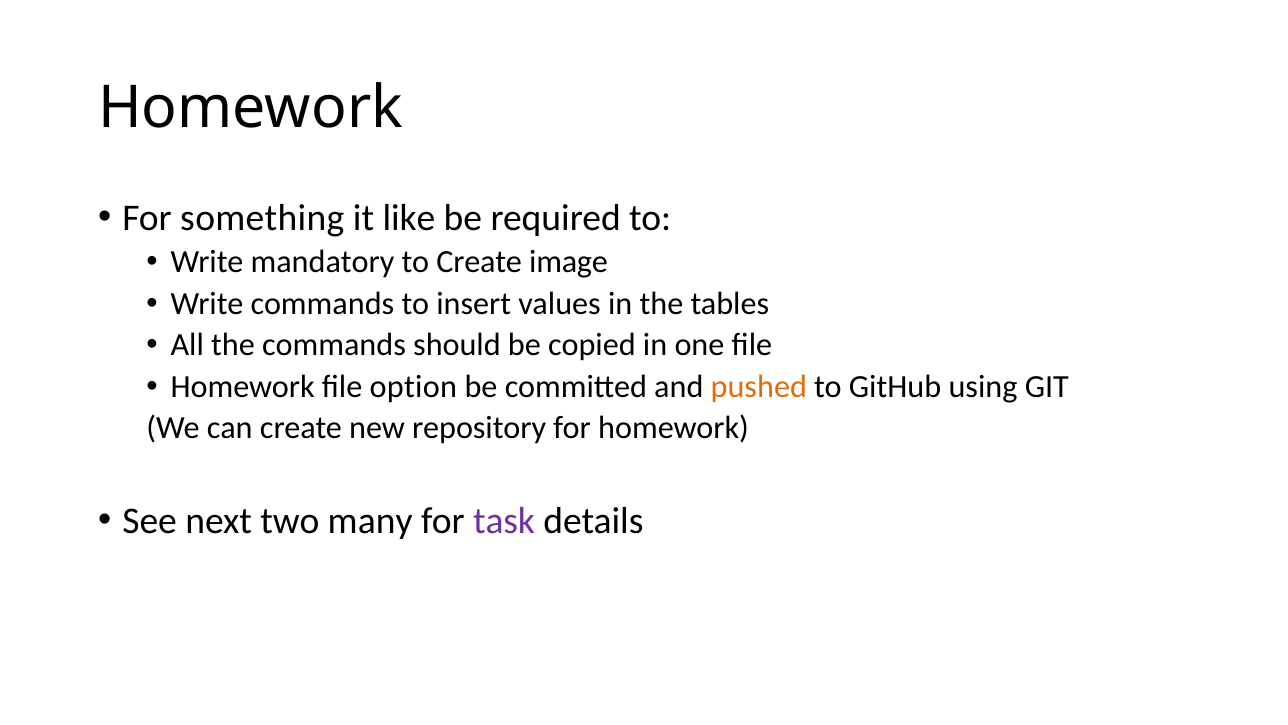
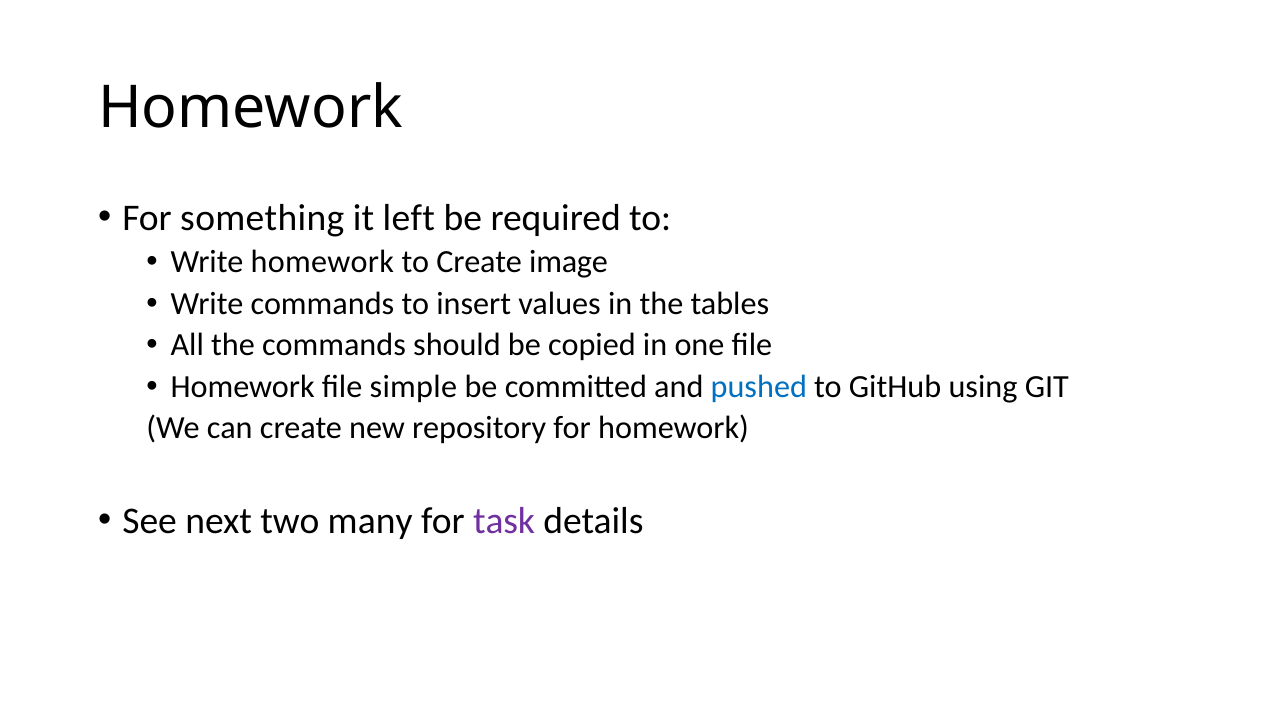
like: like -> left (409, 218)
Write mandatory: mandatory -> homework (322, 262)
option: option -> simple (413, 387)
pushed colour: orange -> blue (759, 387)
